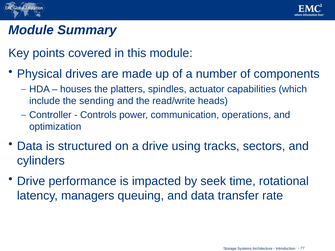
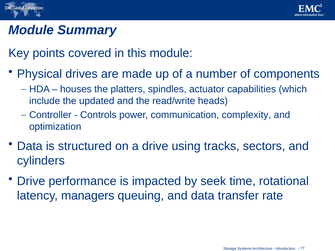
sending: sending -> updated (97, 101)
operations: operations -> complexity (246, 115)
